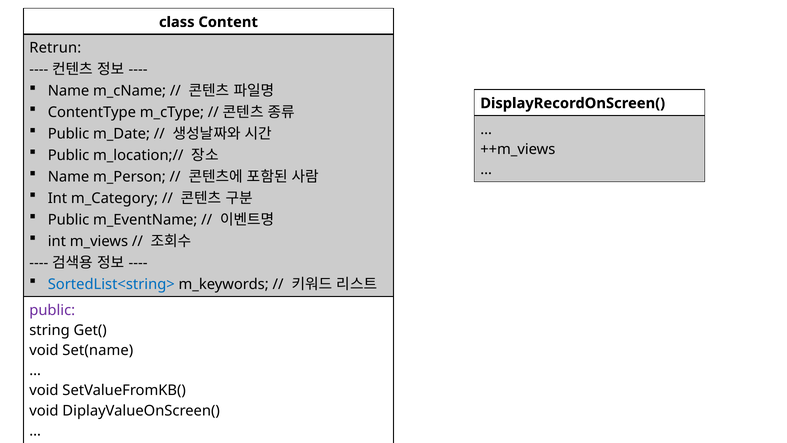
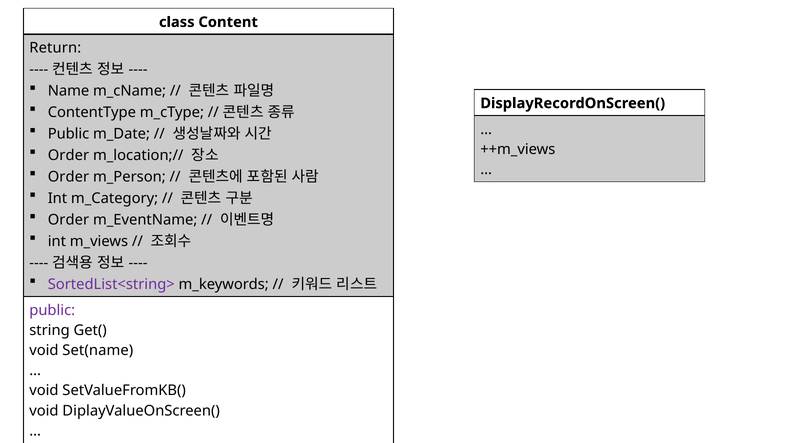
Retrun: Retrun -> Return (55, 48)
Public: Public -> Order (68, 155)
Name: Name -> Order (68, 177)
Public: Public -> Order (68, 220)
SortedList<string> colour: blue -> purple (111, 284)
